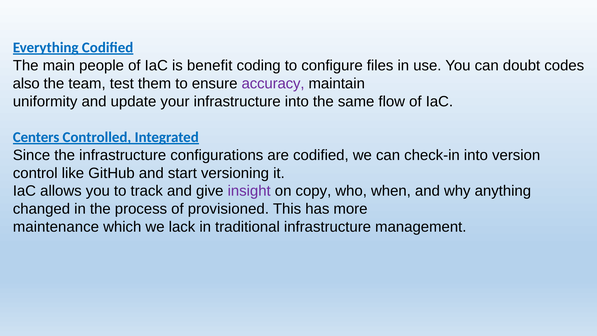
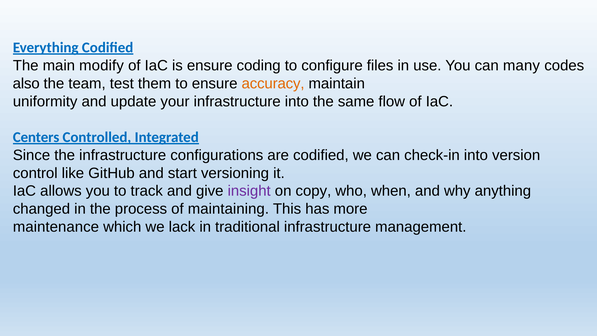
people: people -> modify (101, 66)
is benefit: benefit -> ensure (210, 66)
doubt: doubt -> many (521, 66)
accuracy colour: purple -> orange (273, 83)
provisioned: provisioned -> maintaining (228, 209)
